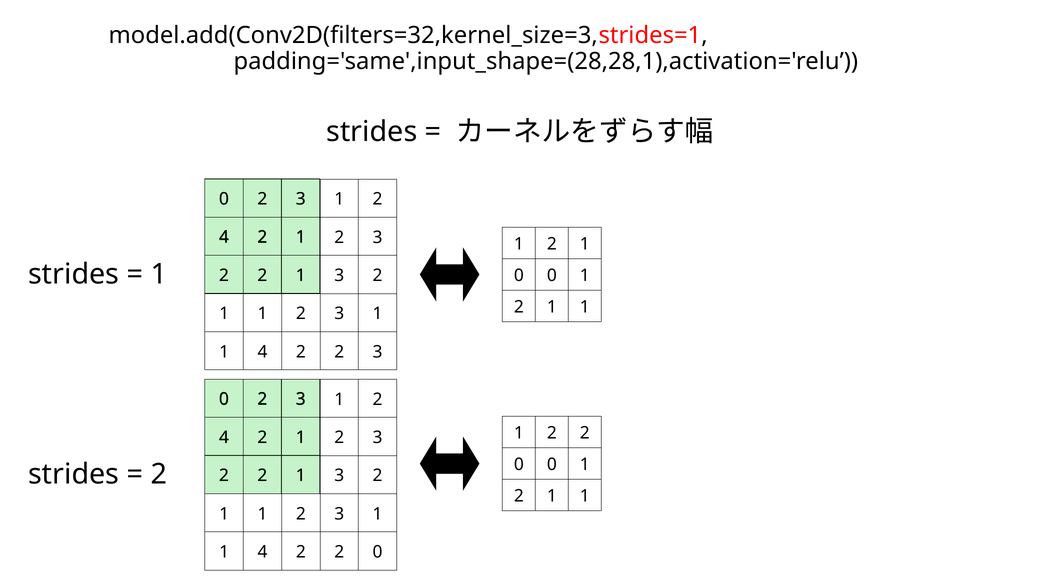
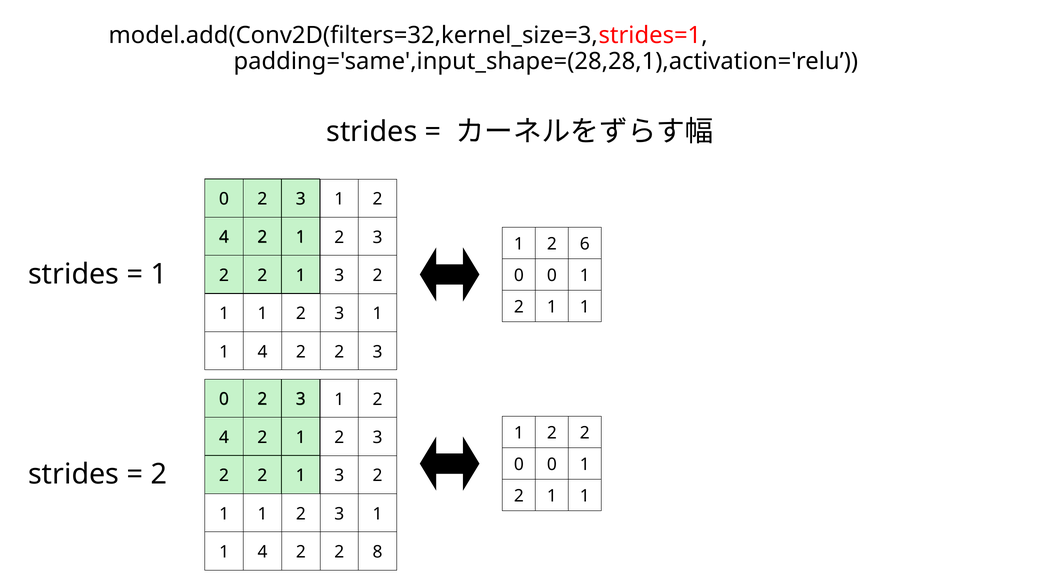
1: 1 -> 6 (585, 244)
4 2 2 0: 0 -> 8 (378, 552)
